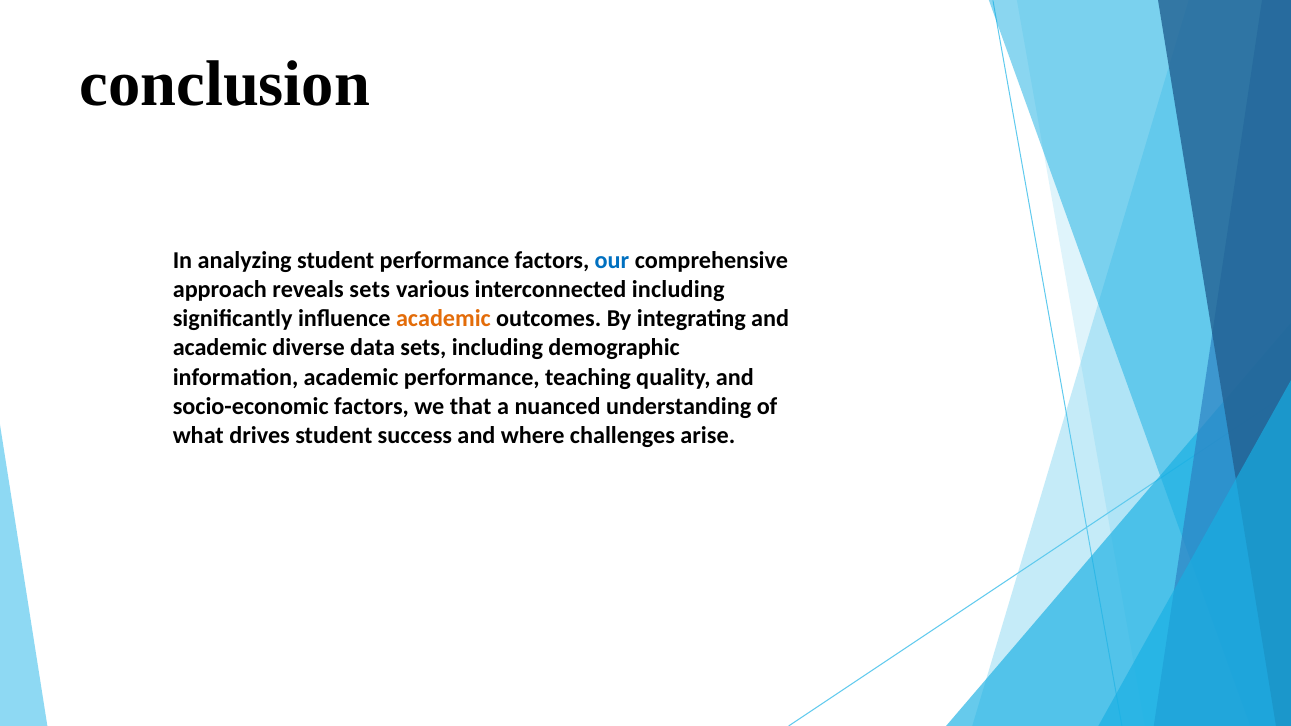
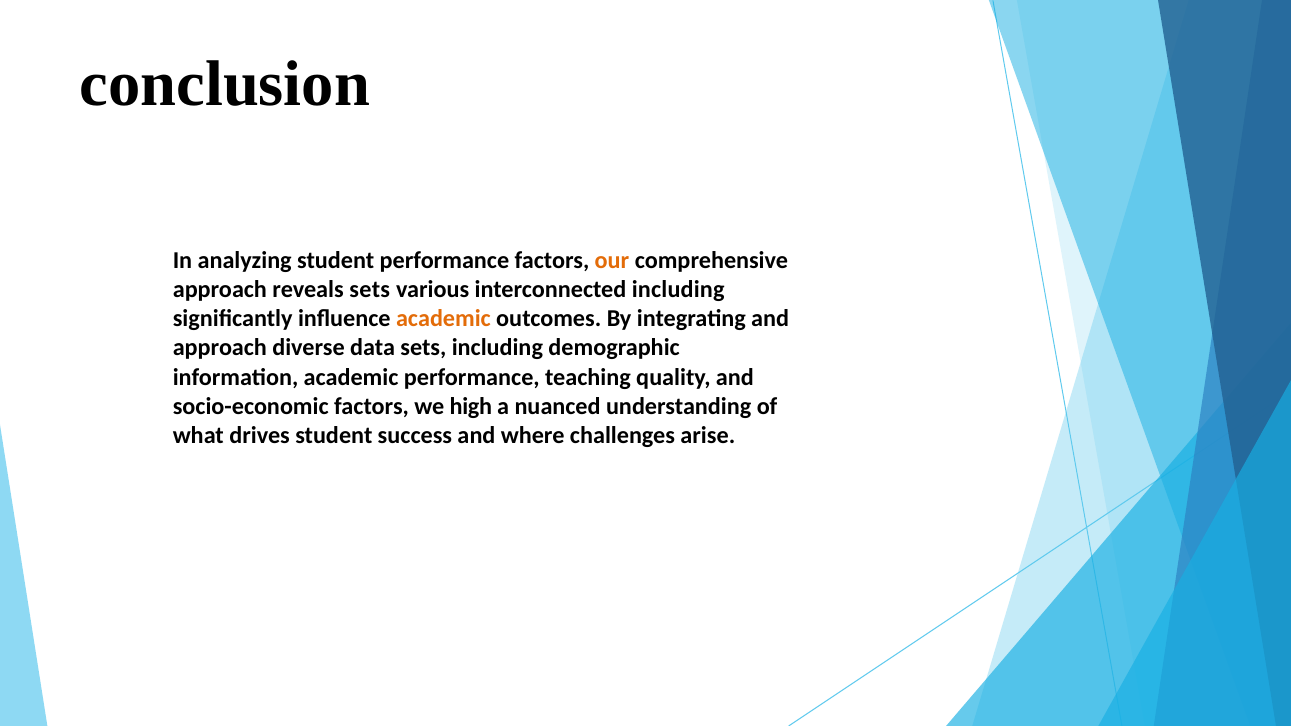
our colour: blue -> orange (612, 261)
academic: academic -> approach (220, 348)
that: that -> high (471, 406)
